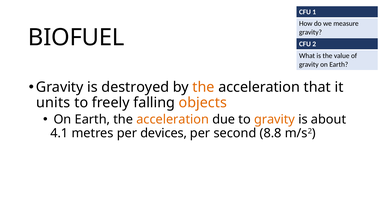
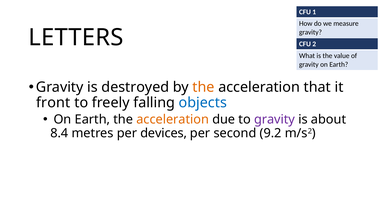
BIOFUEL: BIOFUEL -> LETTERS (76, 37)
units: units -> front (53, 103)
objects colour: orange -> blue (203, 103)
gravity colour: orange -> purple (275, 119)
4.1: 4.1 -> 8.4 (59, 133)
8.8: 8.8 -> 9.2 (271, 133)
